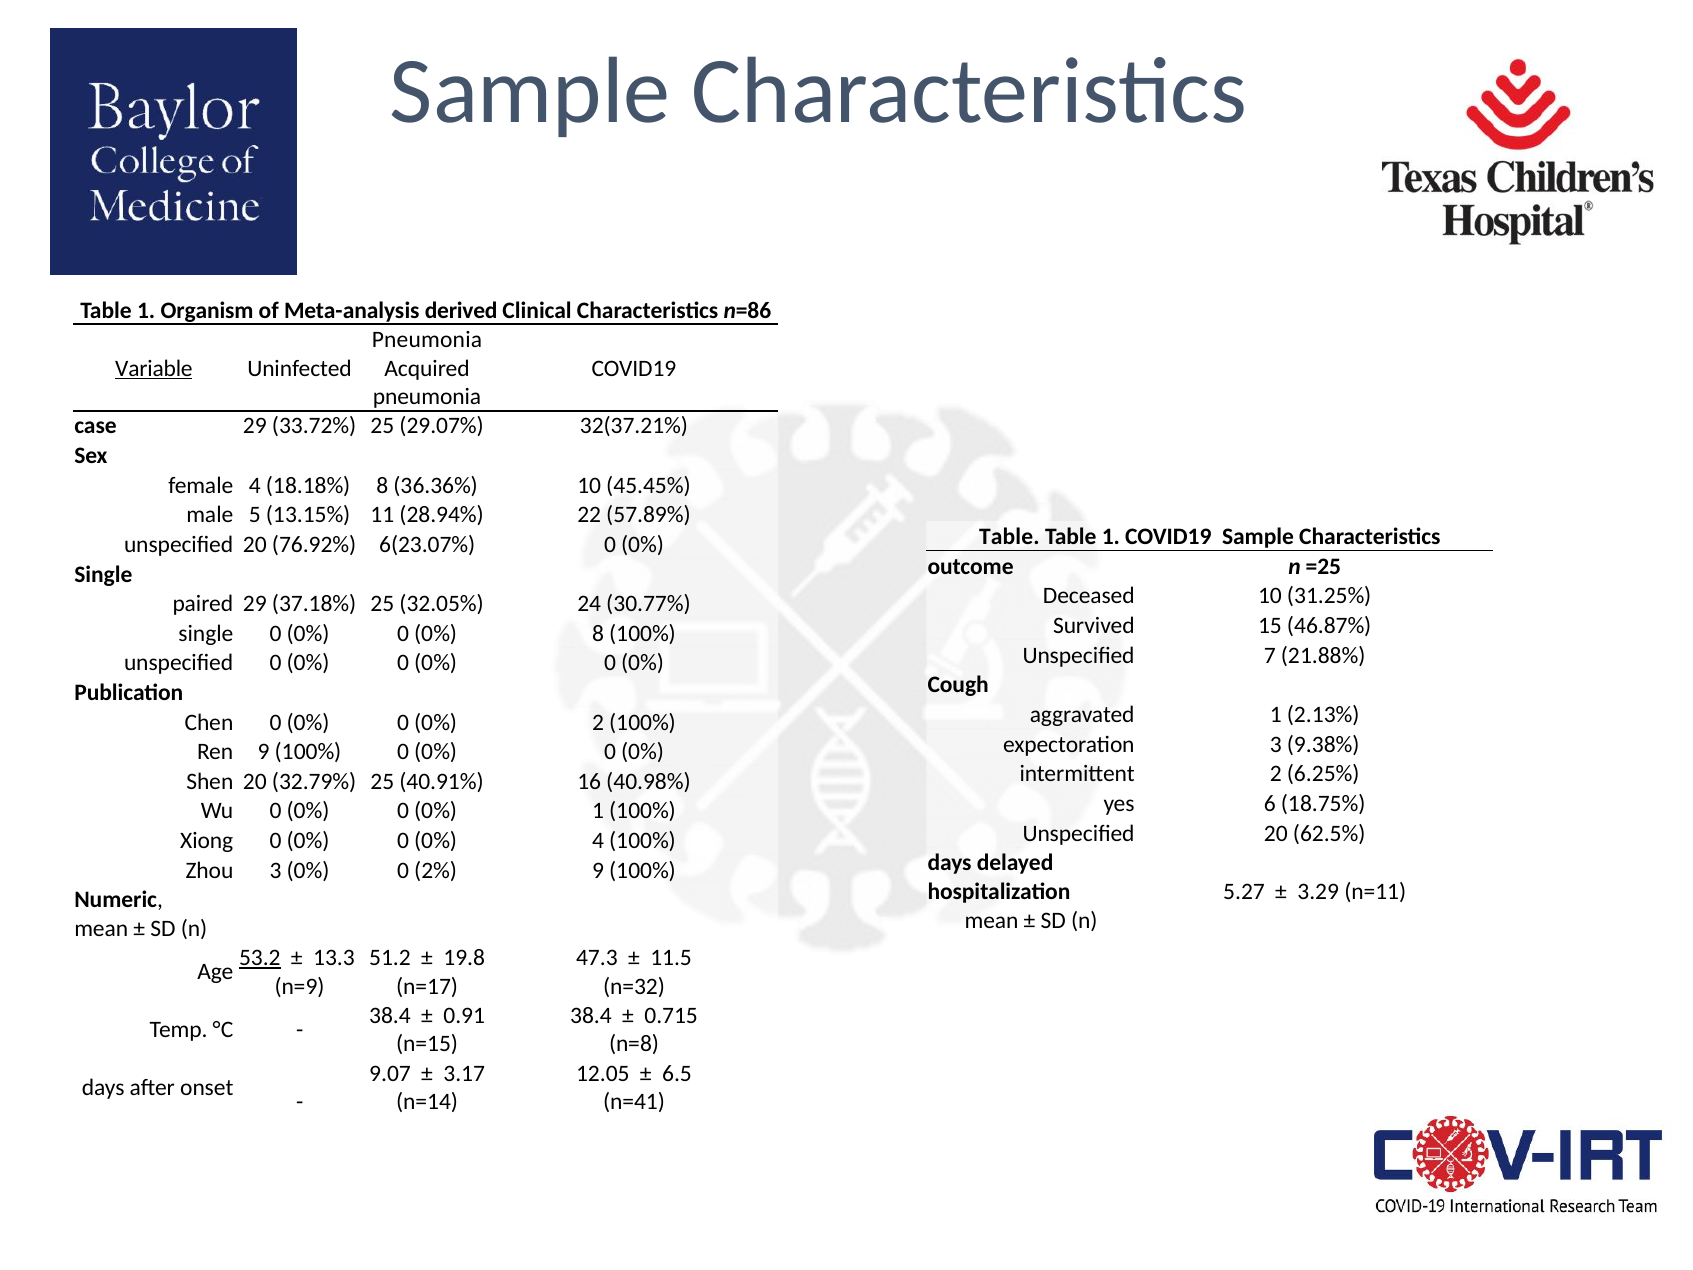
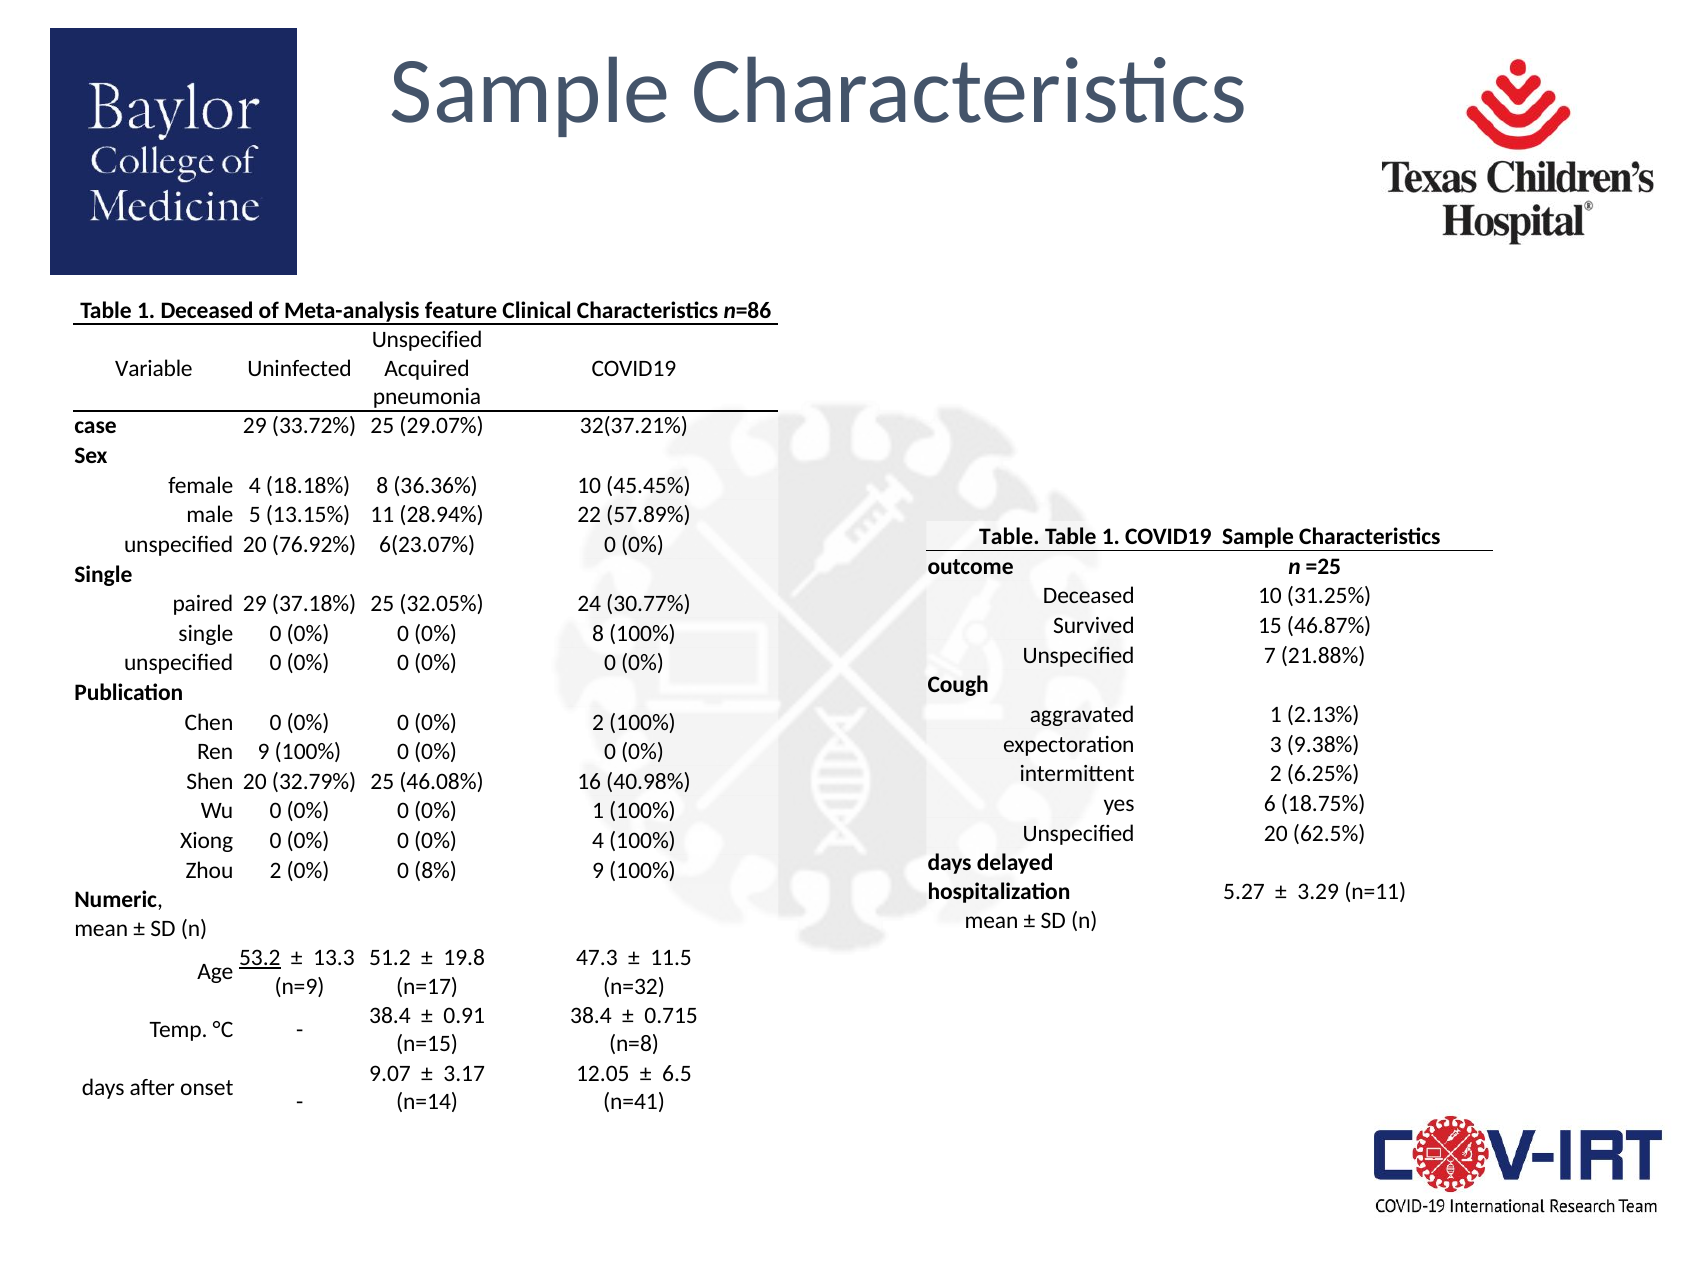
1 Organism: Organism -> Deceased (207, 310)
derived: derived -> feature (461, 310)
Pneumonia: Pneumonia -> Unspecified (427, 340)
Variable underline: present -> none (154, 368)
40.91%: 40.91% -> 46.08% (442, 781)
Zhou 3: 3 -> 2 (276, 870)
2%: 2% -> 8% (436, 870)
